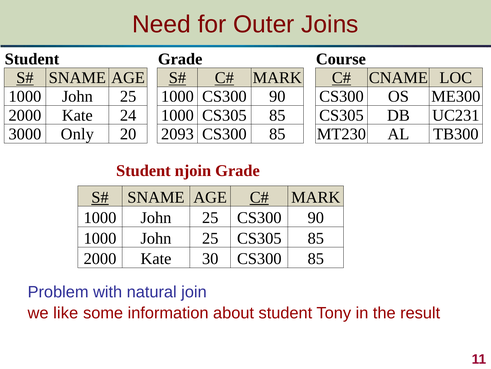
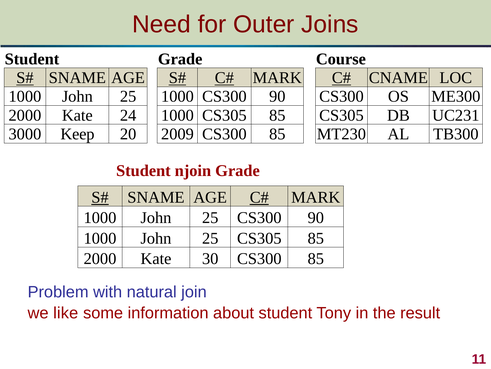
Only: Only -> Keep (77, 134)
2093: 2093 -> 2009 (177, 134)
